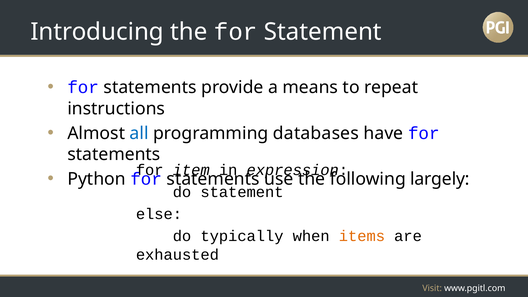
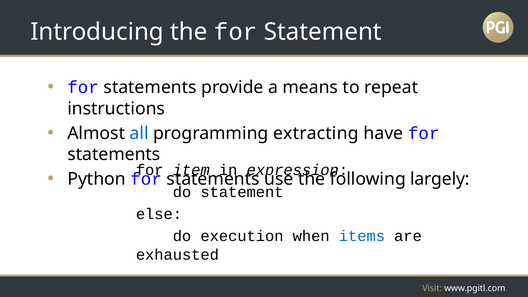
databases: databases -> extracting (316, 133)
typically: typically -> execution (242, 236)
items colour: orange -> blue (362, 236)
